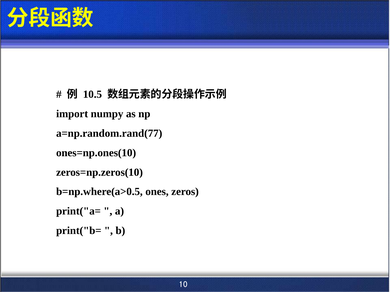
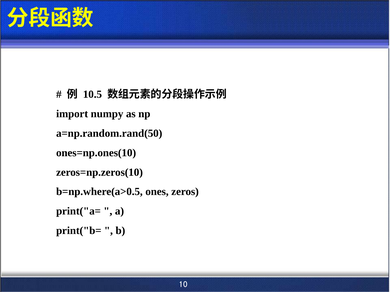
a=np.random.rand(77: a=np.random.rand(77 -> a=np.random.rand(50 (109, 133)
